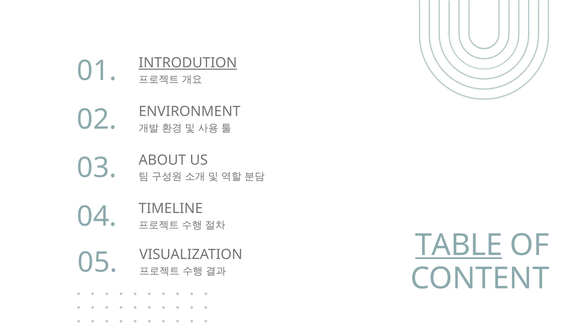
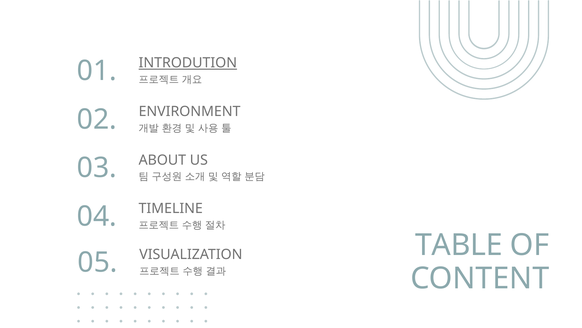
TABLE underline: present -> none (459, 245)
